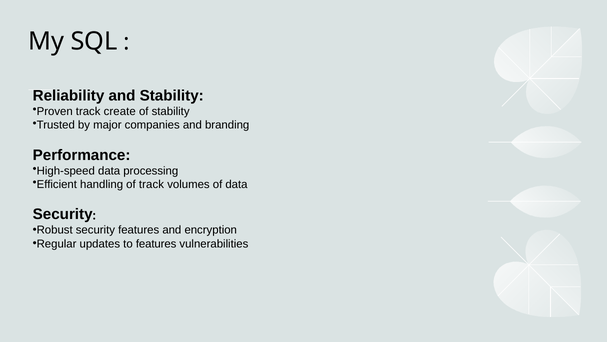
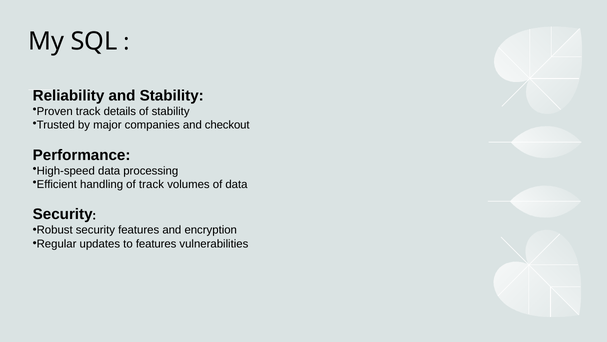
create: create -> details (120, 111)
branding: branding -> checkout (227, 125)
